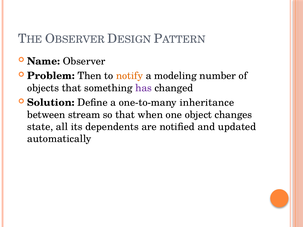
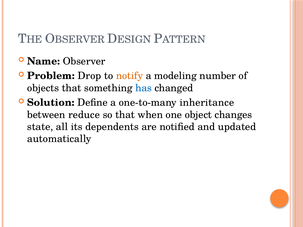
Then: Then -> Drop (89, 76)
has colour: purple -> blue (144, 88)
stream: stream -> reduce (84, 115)
